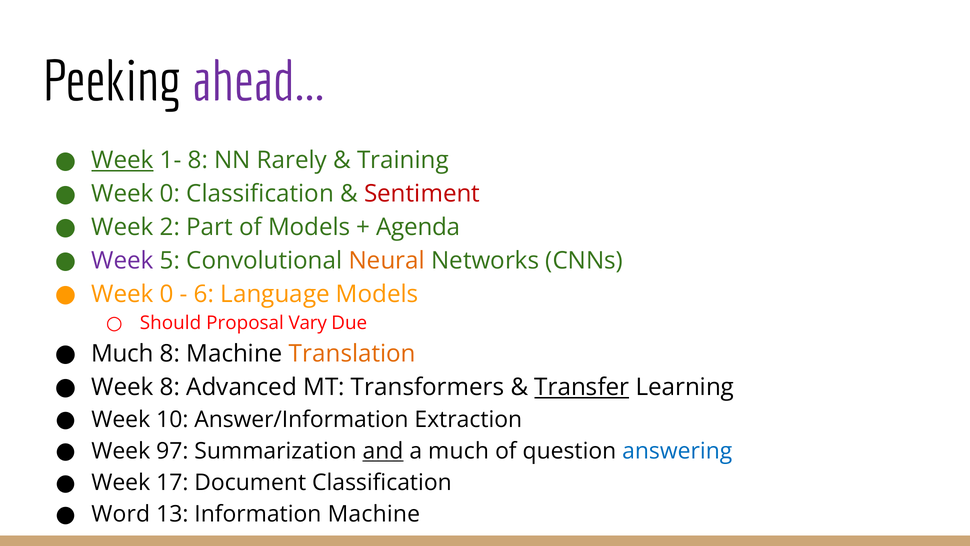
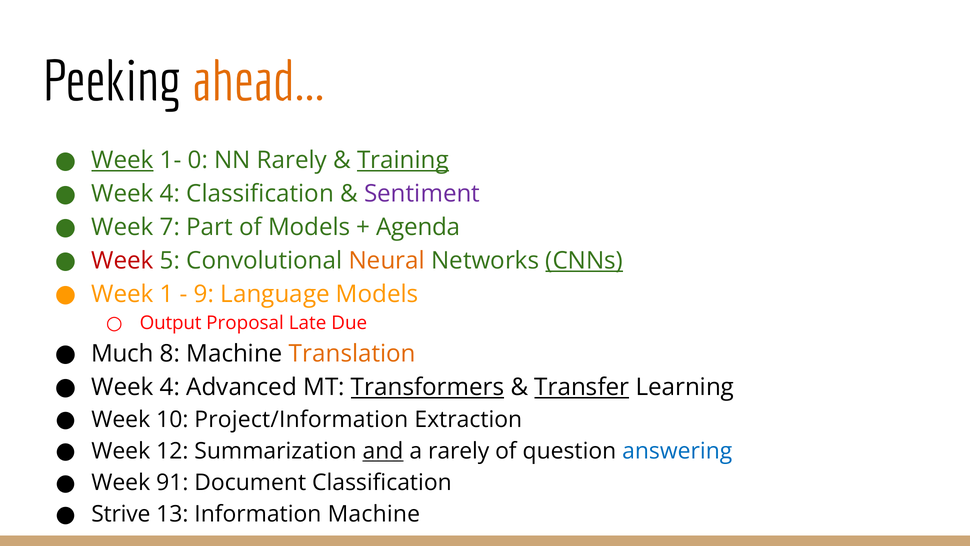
ahead colour: purple -> orange (259, 82)
1- 8: 8 -> 0 (198, 160)
Training underline: none -> present (403, 160)
0: 0 -> 4 (170, 194)
Sentiment colour: red -> purple (422, 194)
2: 2 -> 7 (170, 227)
Week colour: purple -> red (122, 261)
CNNs underline: none -> present (584, 261)
0: 0 -> 1 (167, 294)
6: 6 -> 9 (204, 294)
Should: Should -> Output (171, 323)
Vary: Vary -> Late (308, 323)
8: 8 -> 4 (170, 387)
Transformers underline: none -> present (428, 387)
Answer/Information: Answer/Information -> Project/Information (301, 419)
97: 97 -> 12 (172, 451)
a much: much -> rarely (459, 451)
17: 17 -> 91 (172, 482)
Word: Word -> Strive (121, 514)
